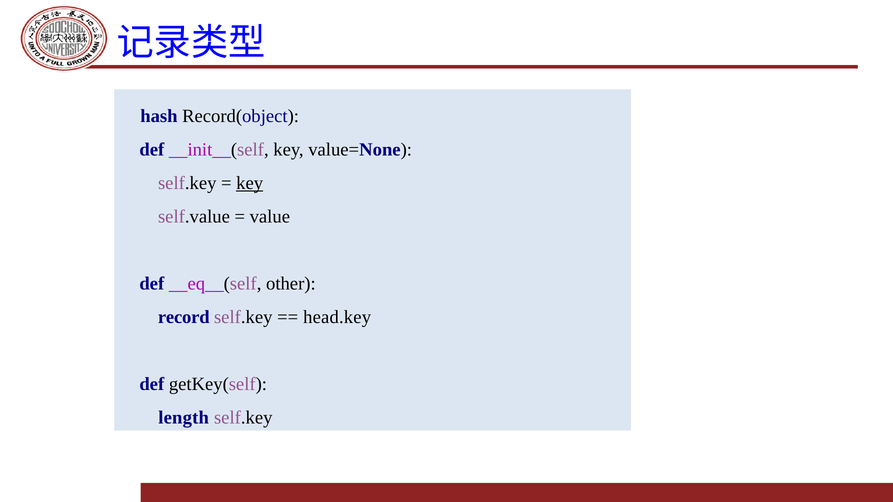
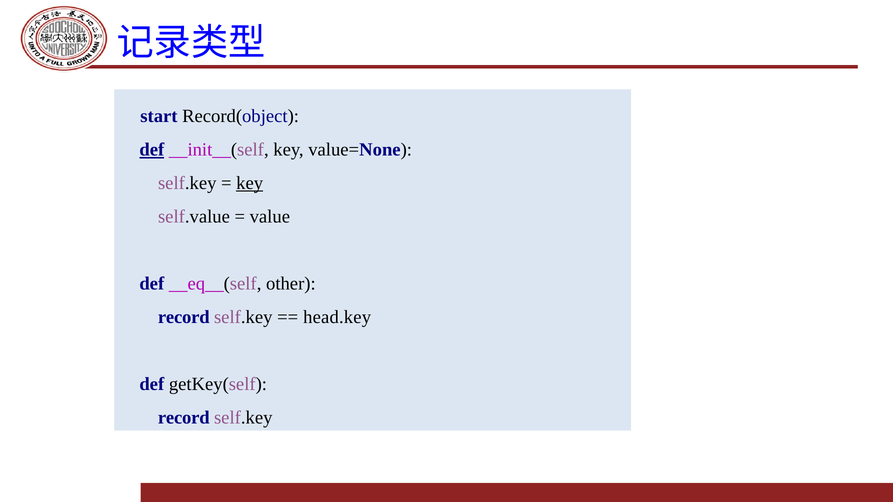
hash: hash -> start (159, 116)
def underline: none -> present (152, 150)
length: length -> record (184, 418)
